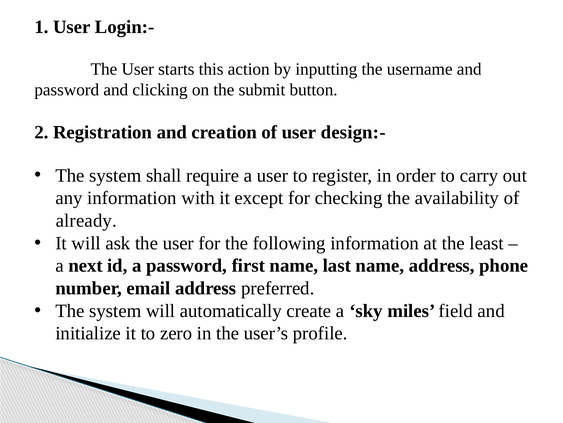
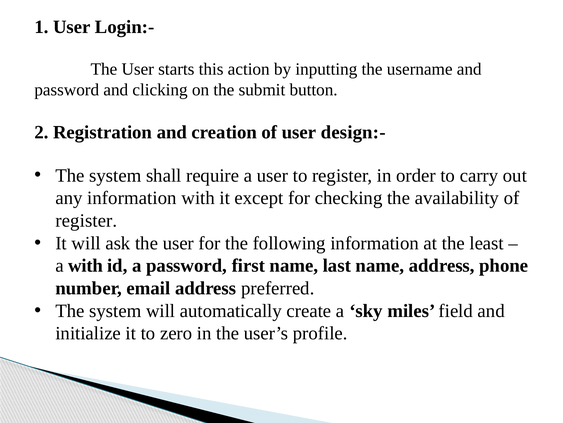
already: already -> register (86, 220)
a next: next -> with (86, 265)
